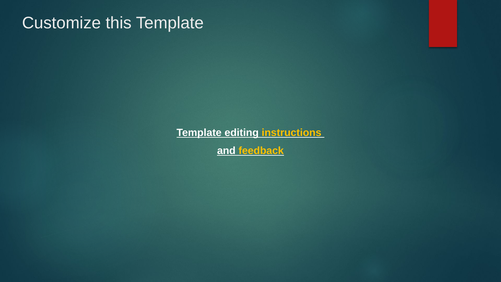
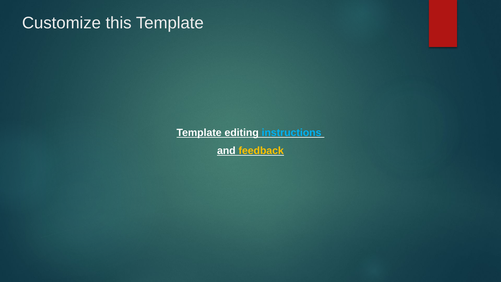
instructions colour: yellow -> light blue (292, 133)
